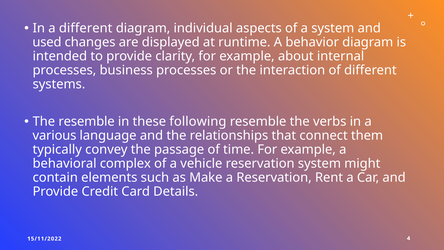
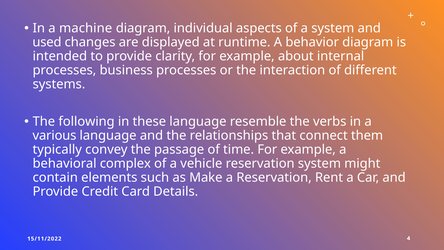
a different: different -> machine (86, 28)
The resemble: resemble -> following (87, 121)
these following: following -> language (198, 121)
